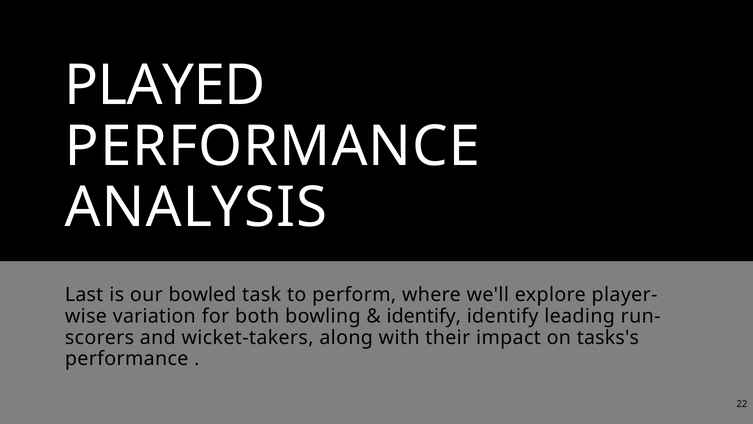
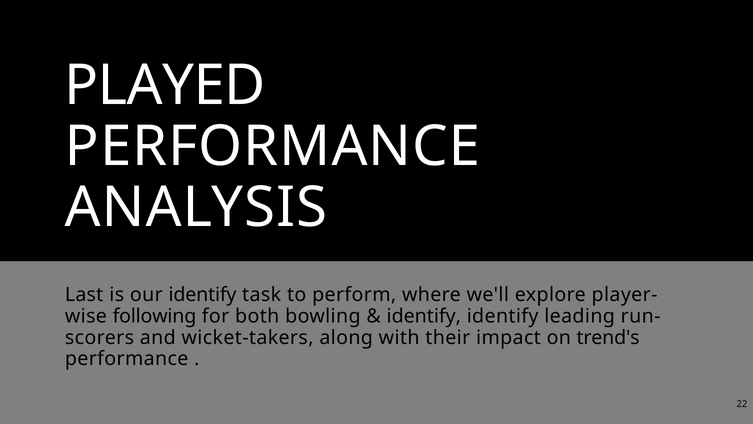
our bowled: bowled -> identify (203, 294)
variation: variation -> following (154, 316)
tasks's: tasks's -> trend's (608, 337)
